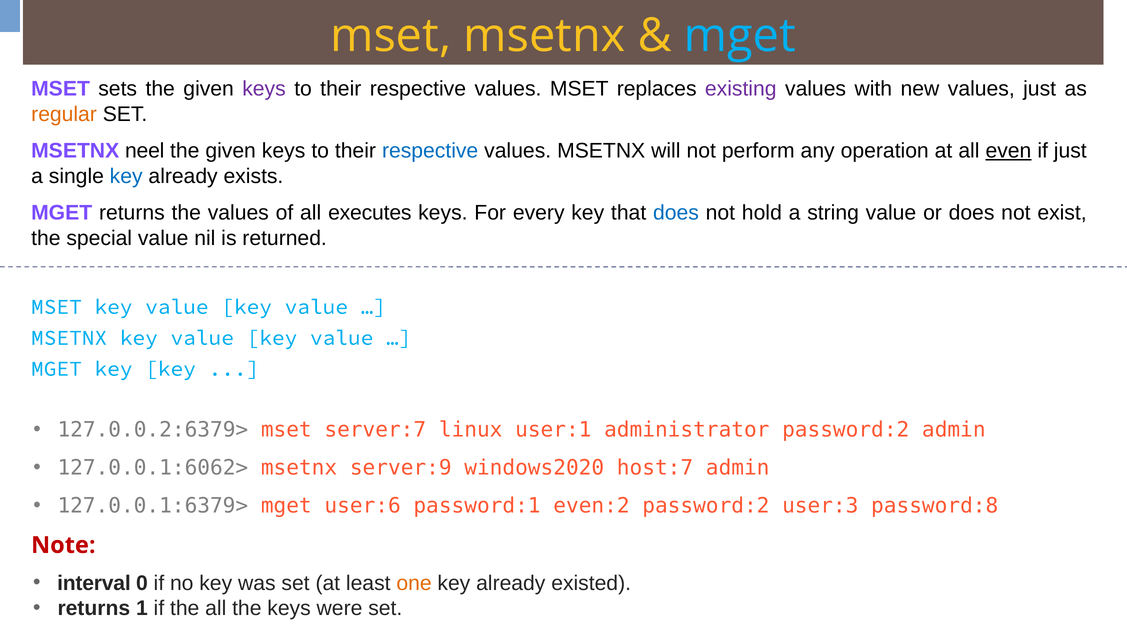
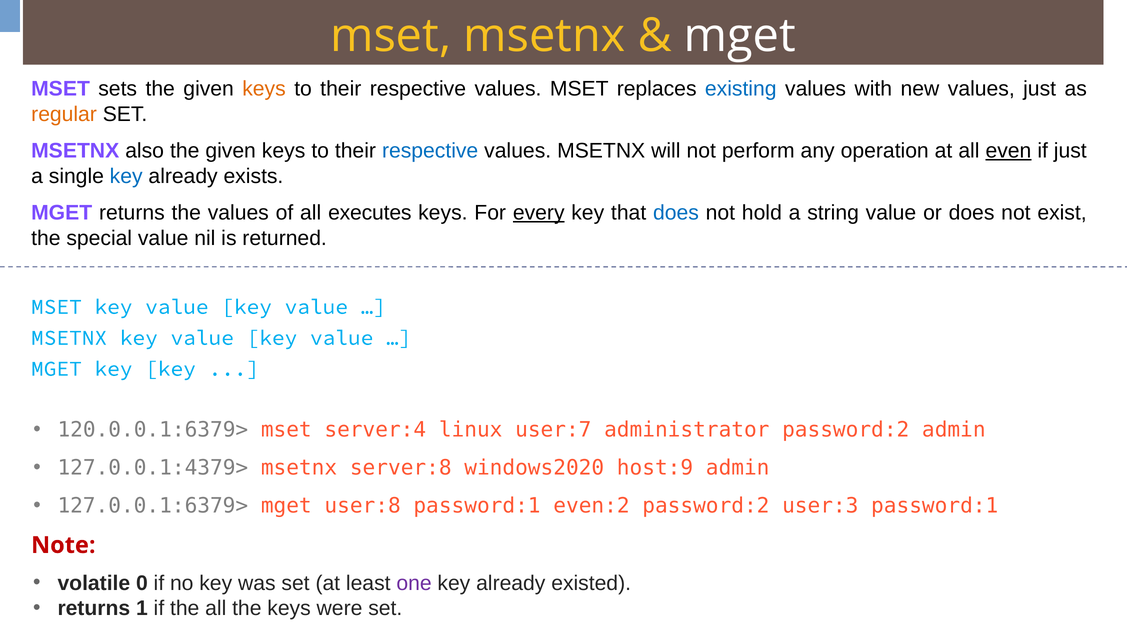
mget colour: light blue -> white (740, 36)
keys colour: purple -> orange (264, 89)
existing colour: purple -> blue (741, 89)
neel: neel -> also (145, 151)
every underline: none -> present (539, 213)
127.0.0.2:6379>: 127.0.0.2:6379> -> 120.0.0.1:6379> (153, 430)
server:7: server:7 -> server:4 (375, 430)
user:1: user:1 -> user:7 (553, 430)
127.0.0.1:6062>: 127.0.0.1:6062> -> 127.0.0.1:4379> (153, 468)
server:9: server:9 -> server:8 (401, 468)
host:7: host:7 -> host:9 (655, 468)
user:6: user:6 -> user:8 (363, 506)
user:3 password:8: password:8 -> password:1 (935, 506)
interval: interval -> volatile (94, 583)
one colour: orange -> purple (414, 583)
